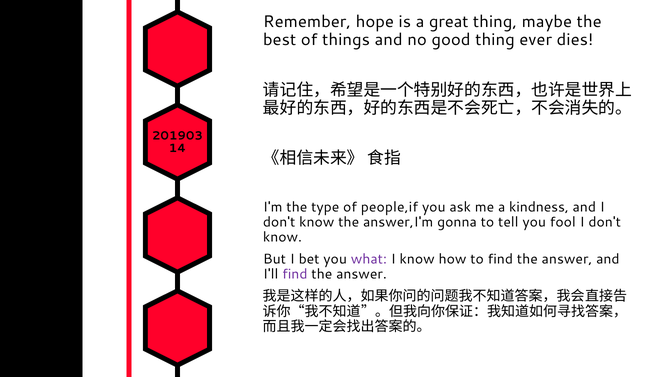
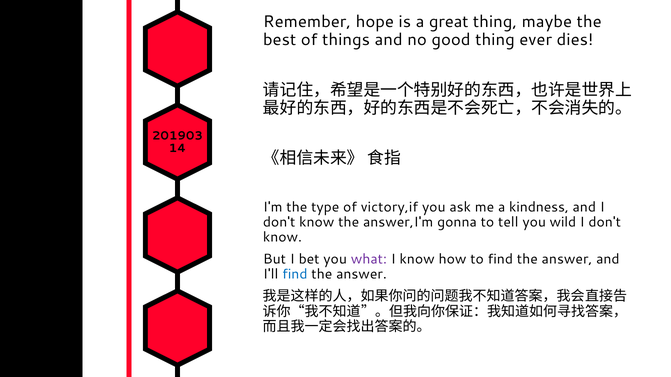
people,if: people,if -> victory,if (389, 207)
fool: fool -> wild (563, 222)
find colour: purple -> blue (295, 275)
